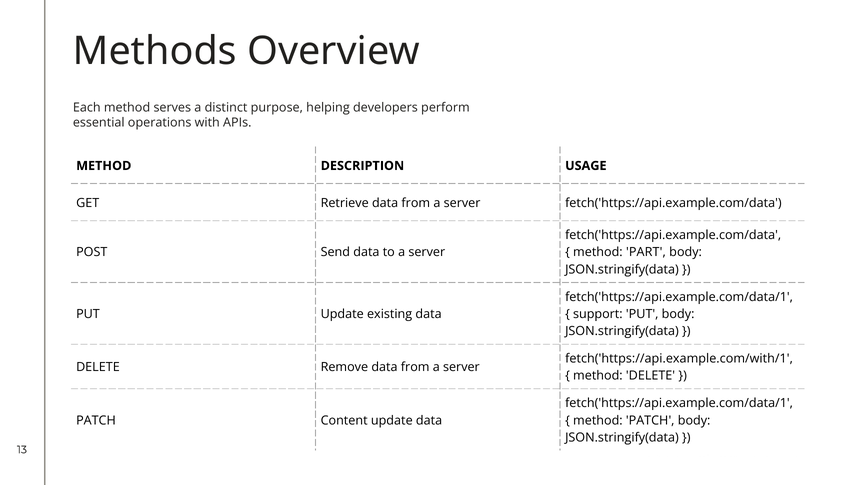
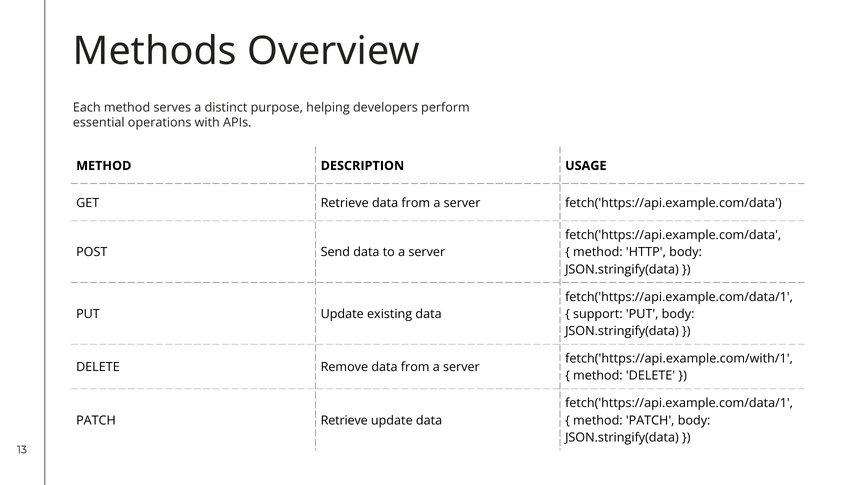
PART: PART -> HTTP (646, 253)
PATCH Content: Content -> Retrieve (344, 421)
